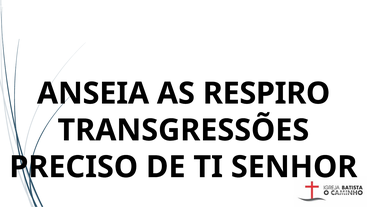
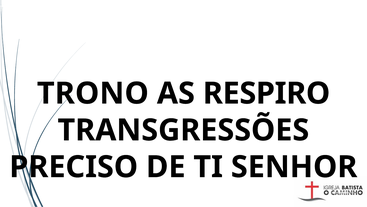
ANSEIA: ANSEIA -> TRONO (93, 93)
